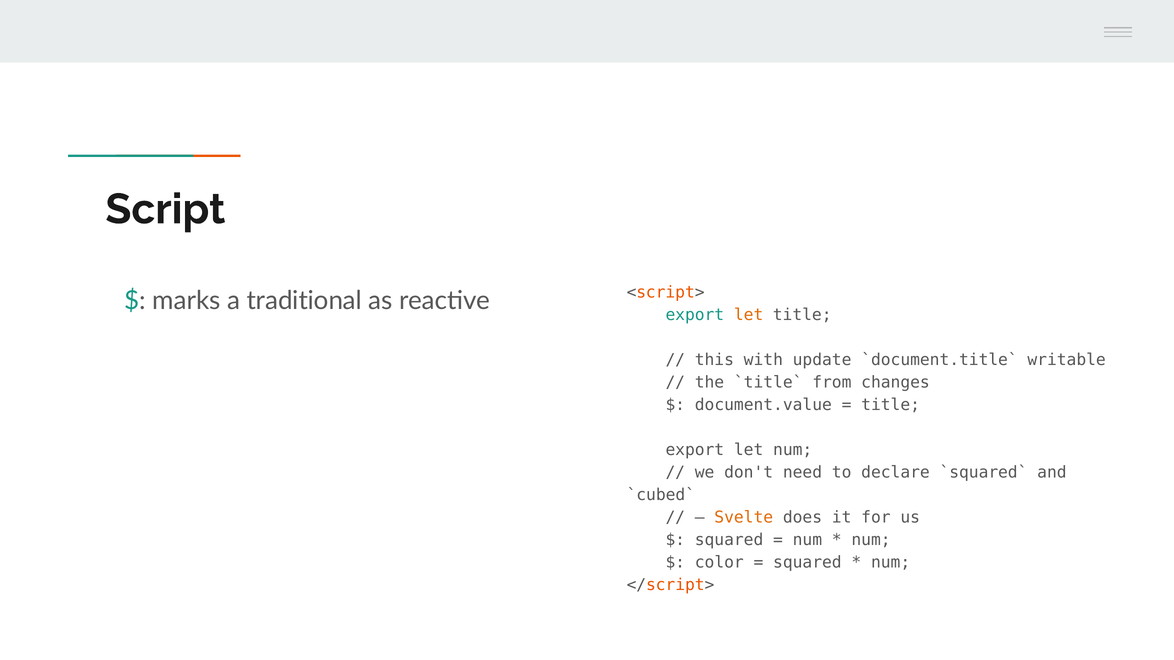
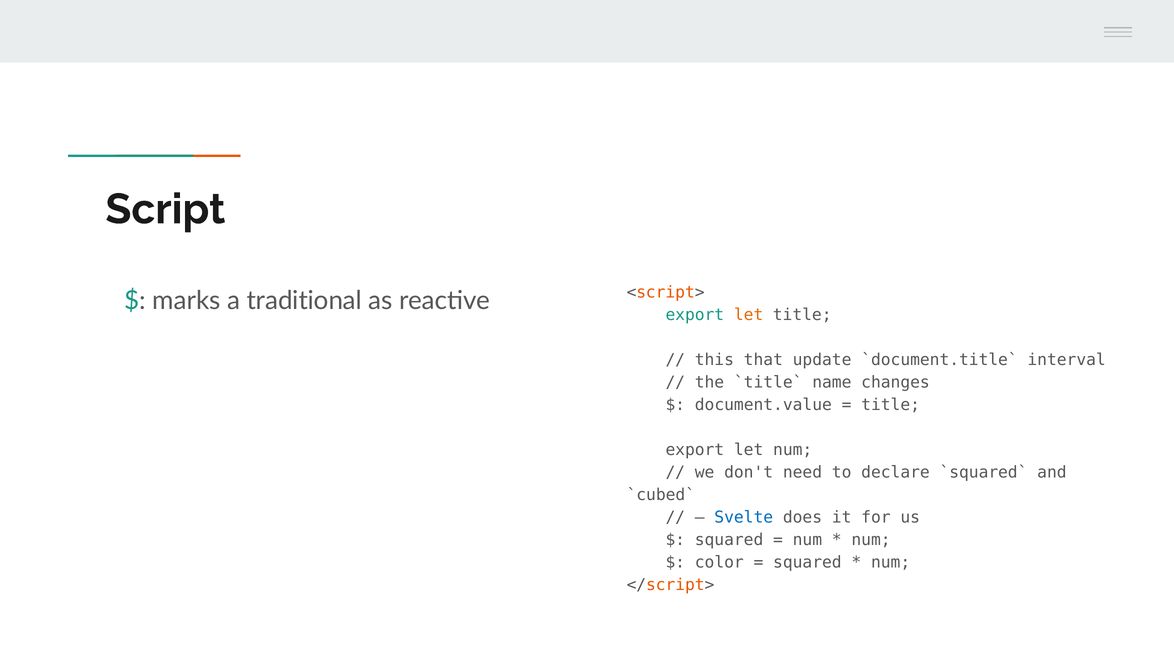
with: with -> that (763, 360)
writable: writable -> interval (1067, 360)
from: from -> name (832, 383)
Svelte colour: orange -> blue (744, 518)
